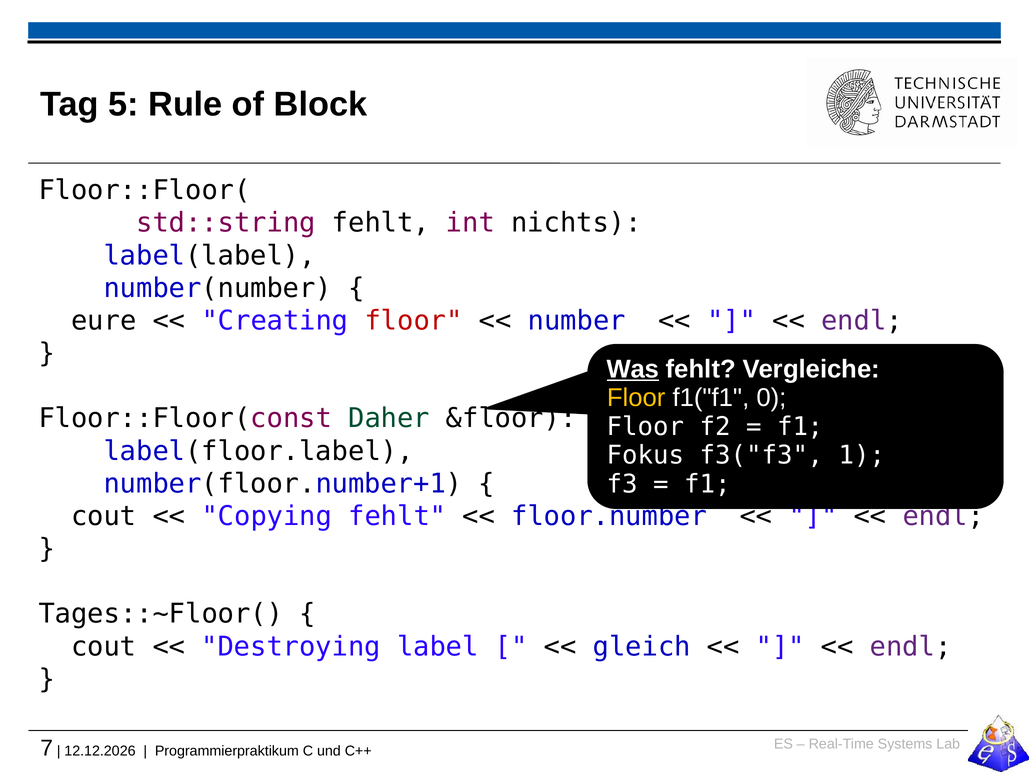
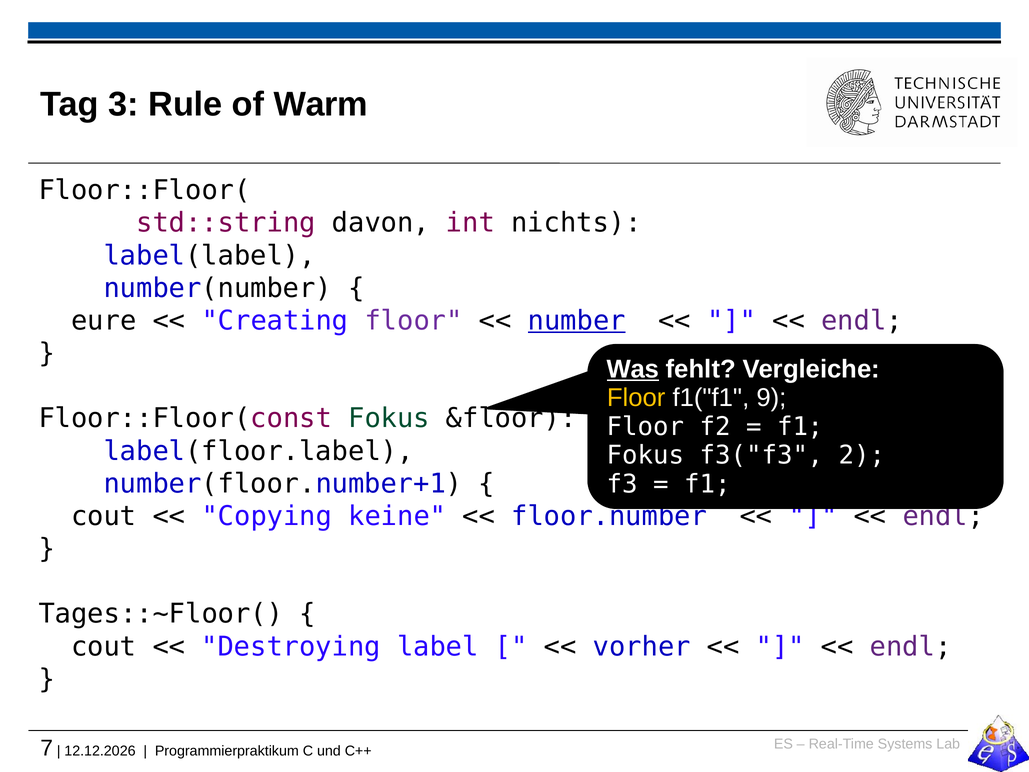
5: 5 -> 3 (124, 105)
Block: Block -> Warm (321, 105)
std::string fehlt: fehlt -> davon (381, 223)
floor colour: red -> purple (414, 321)
number underline: none -> present (577, 321)
0: 0 -> 9 (771, 398)
Floor::Floor(const Daher: Daher -> Fokus (389, 418)
1: 1 -> 2 (862, 455)
Copying fehlt: fehlt -> keine (397, 516)
gleich: gleich -> vorher (642, 646)
